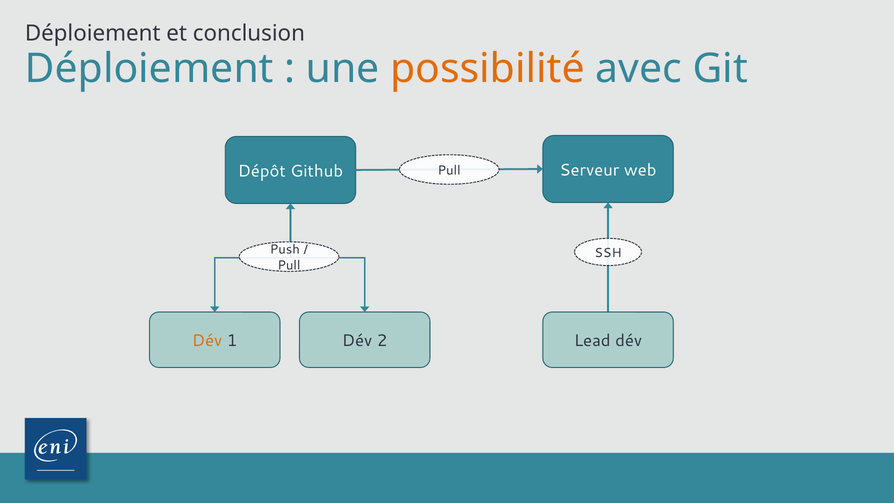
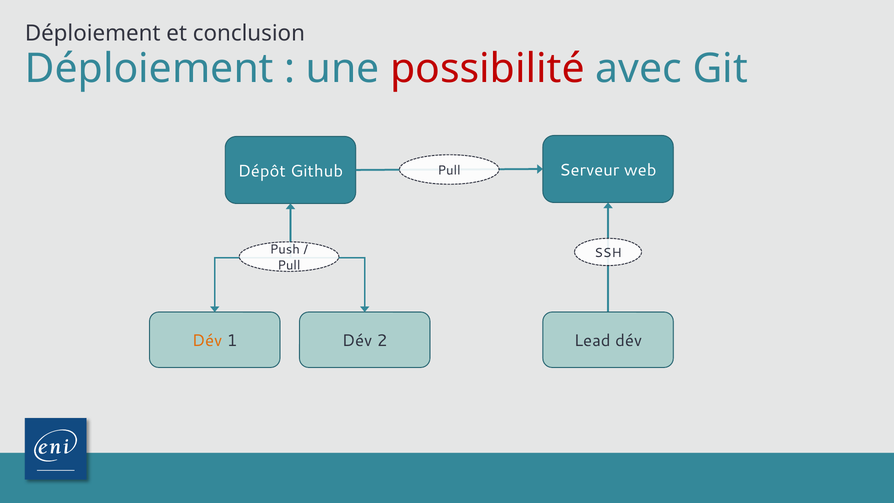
possibilité colour: orange -> red (487, 69)
